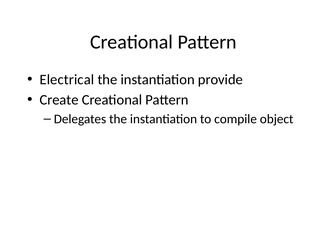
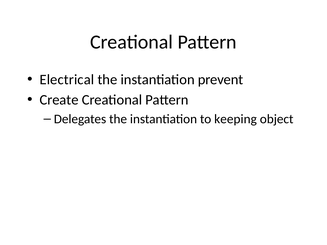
provide: provide -> prevent (220, 80)
compile: compile -> keeping (236, 119)
